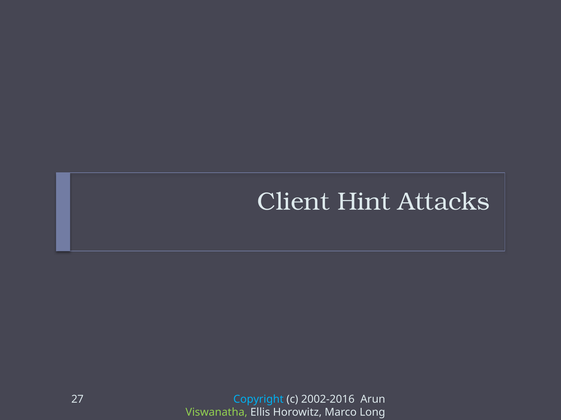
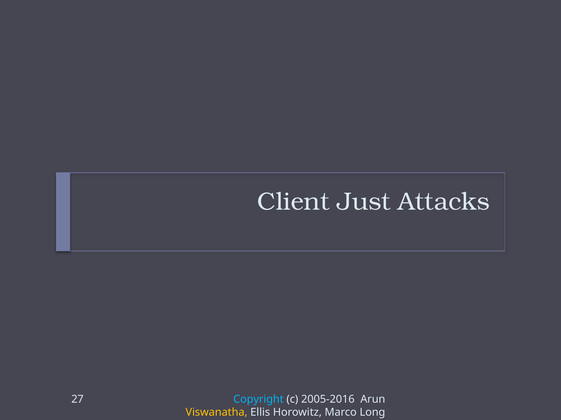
Hint: Hint -> Just (364, 202)
2002-2016: 2002-2016 -> 2005-2016 (328, 400)
Viswanatha colour: light green -> yellow (217, 413)
